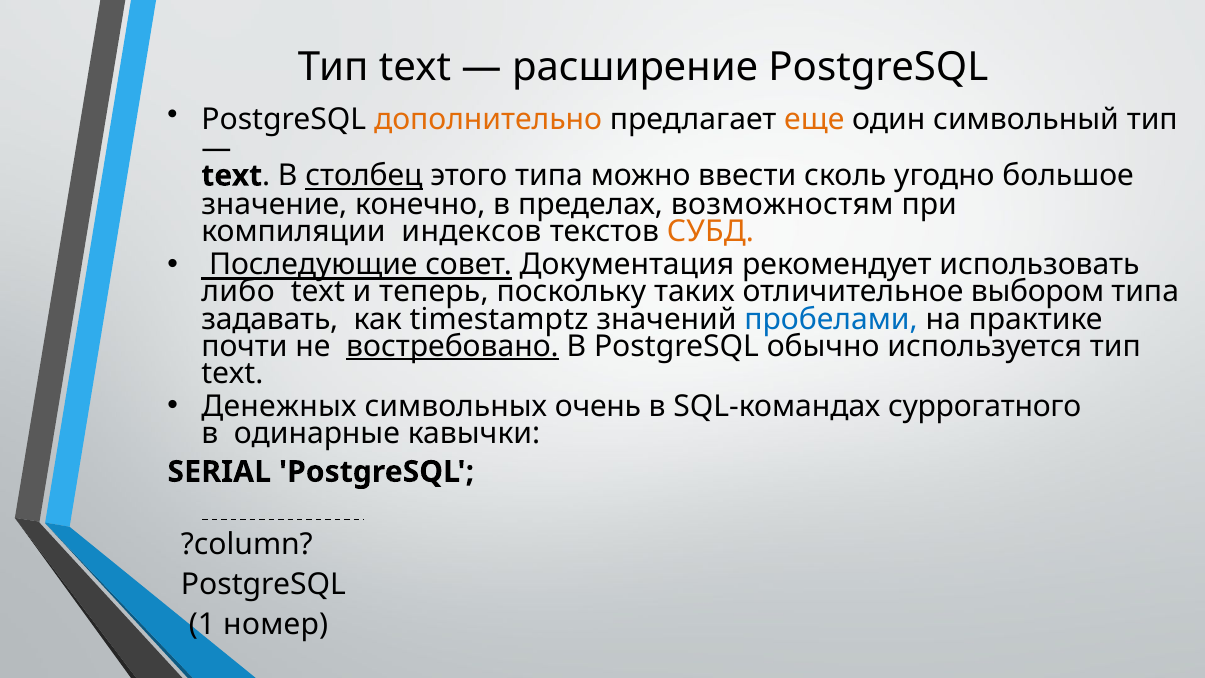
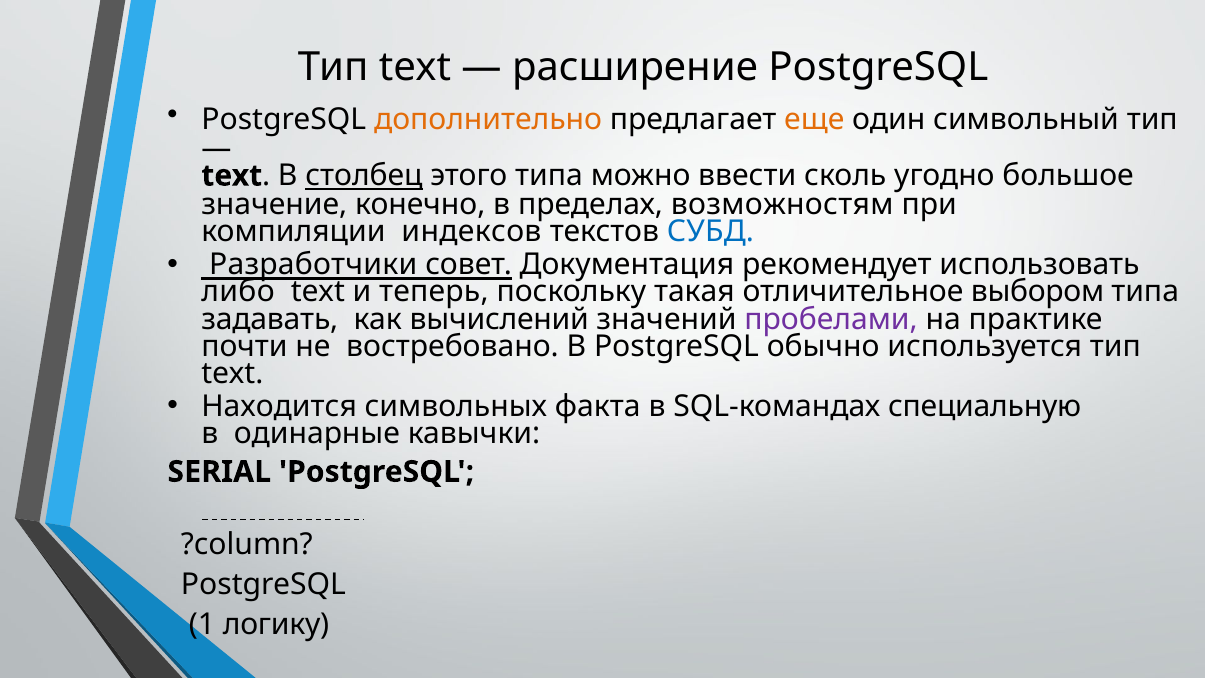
СУБД colour: orange -> blue (710, 232)
Последующие: Последующие -> Разработчики (313, 265)
таких: таких -> такая (694, 292)
timestamptz: timestamptz -> вычислений (499, 319)
пробелами colour: blue -> purple (831, 319)
востребовано underline: present -> none (452, 346)
Денежных: Денежных -> Находится (279, 406)
очень: очень -> факта (598, 406)
суррогатного: суррогатного -> специальную (985, 406)
номер: номер -> логику (276, 624)
